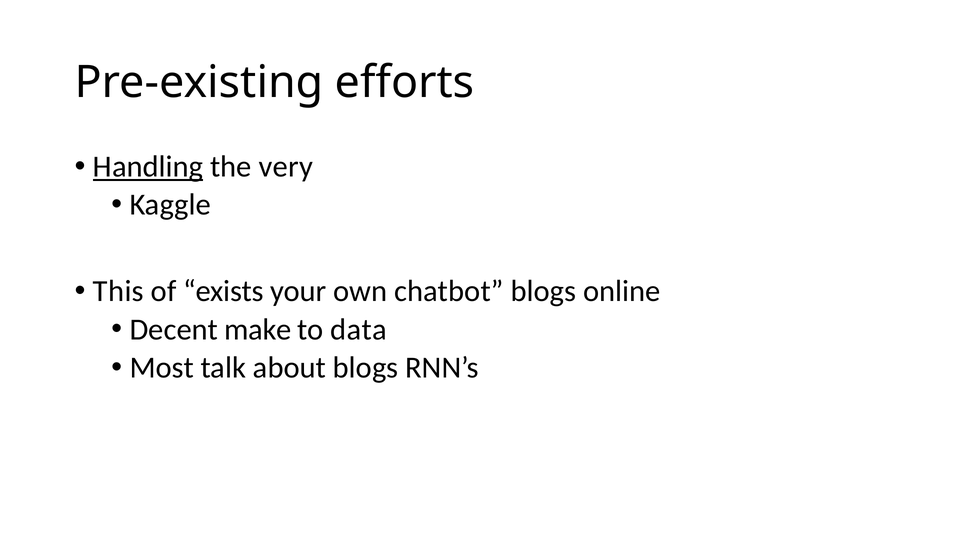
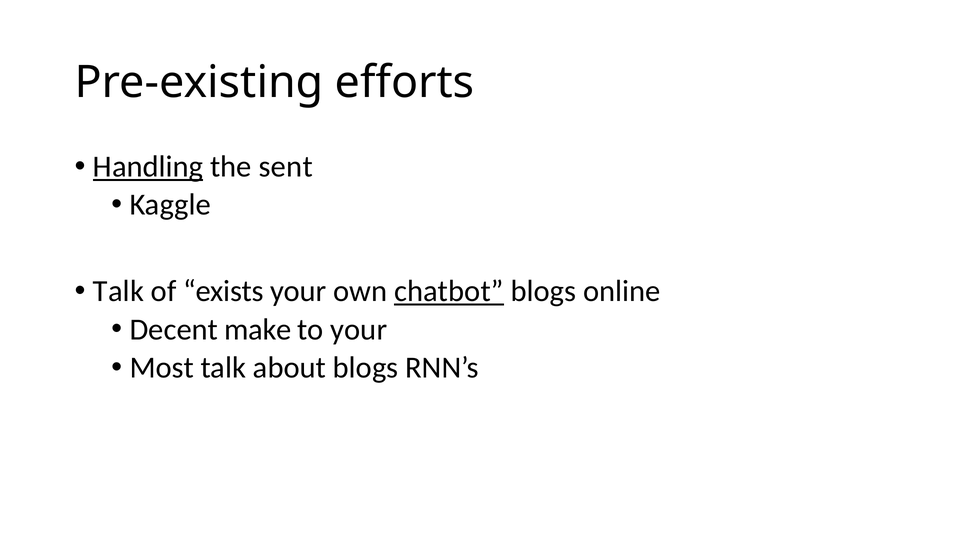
very: very -> sent (286, 167)
This: This -> Talk (118, 291)
chatbot underline: none -> present (449, 291)
to data: data -> your (359, 329)
